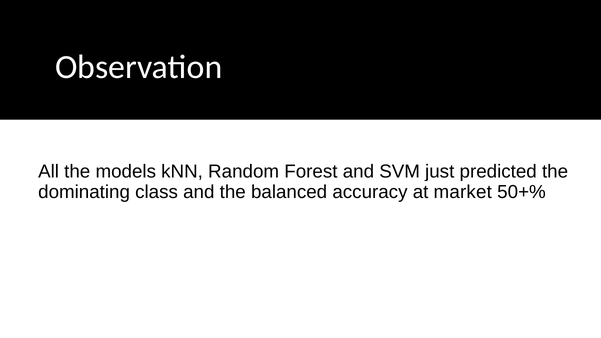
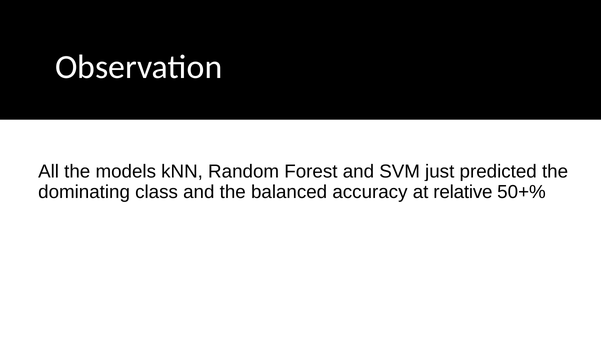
market: market -> relative (463, 192)
